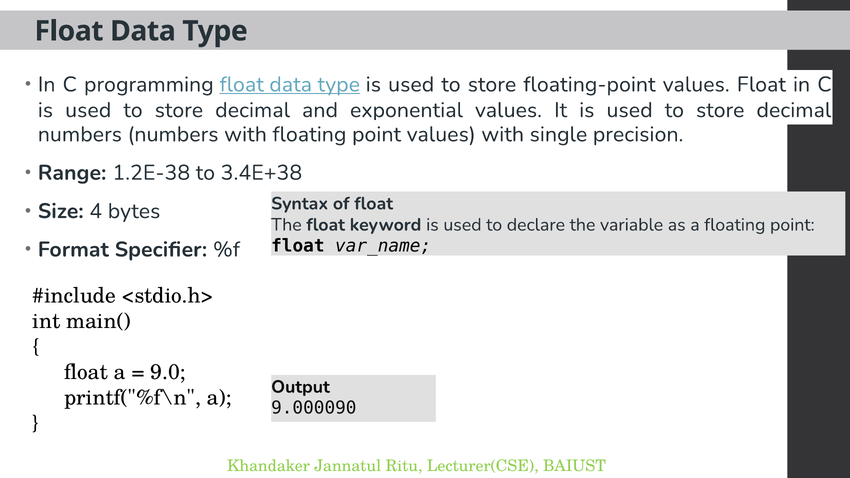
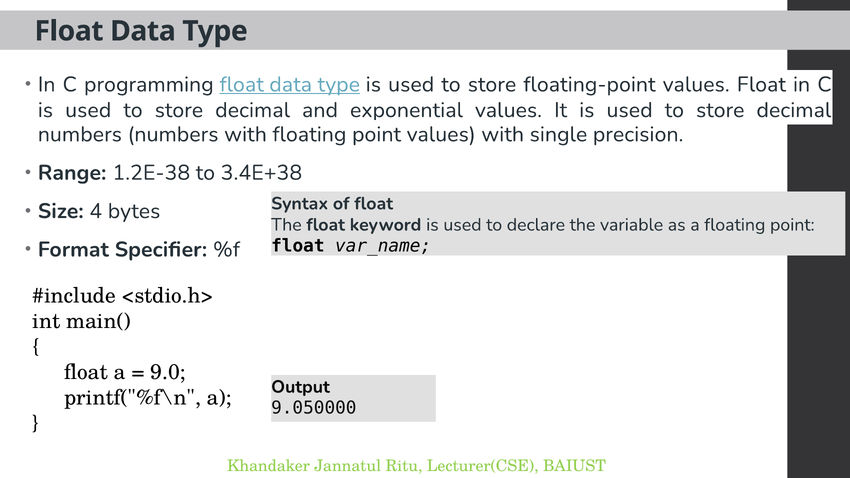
9.000090: 9.000090 -> 9.050000 (314, 408)
